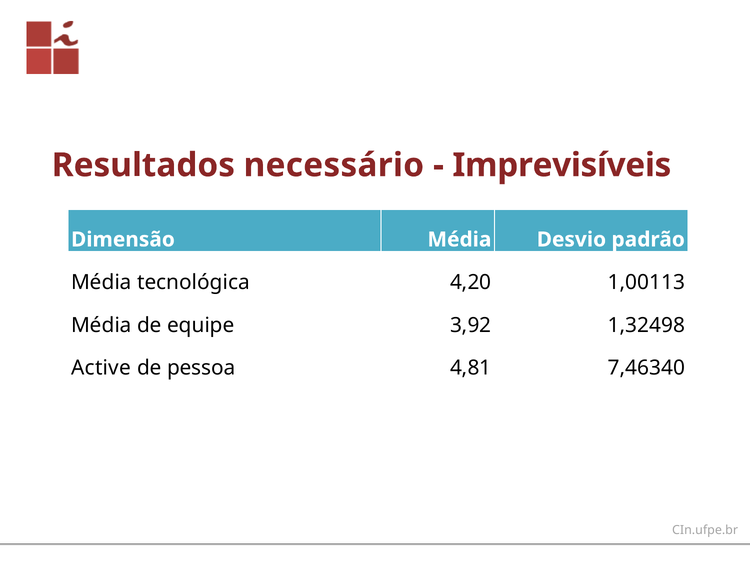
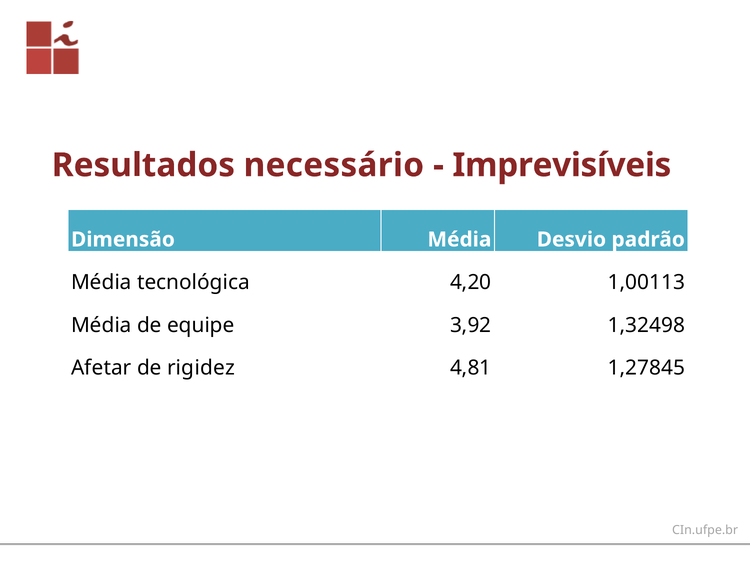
Active: Active -> Afetar (101, 368)
pessoa: pessoa -> rigidez (201, 368)
7,46340: 7,46340 -> 1,27845 (646, 368)
